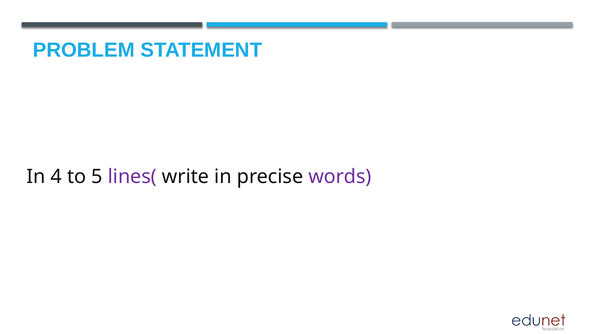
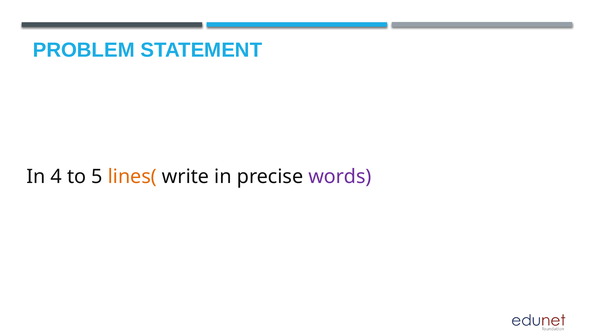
lines( colour: purple -> orange (132, 177)
